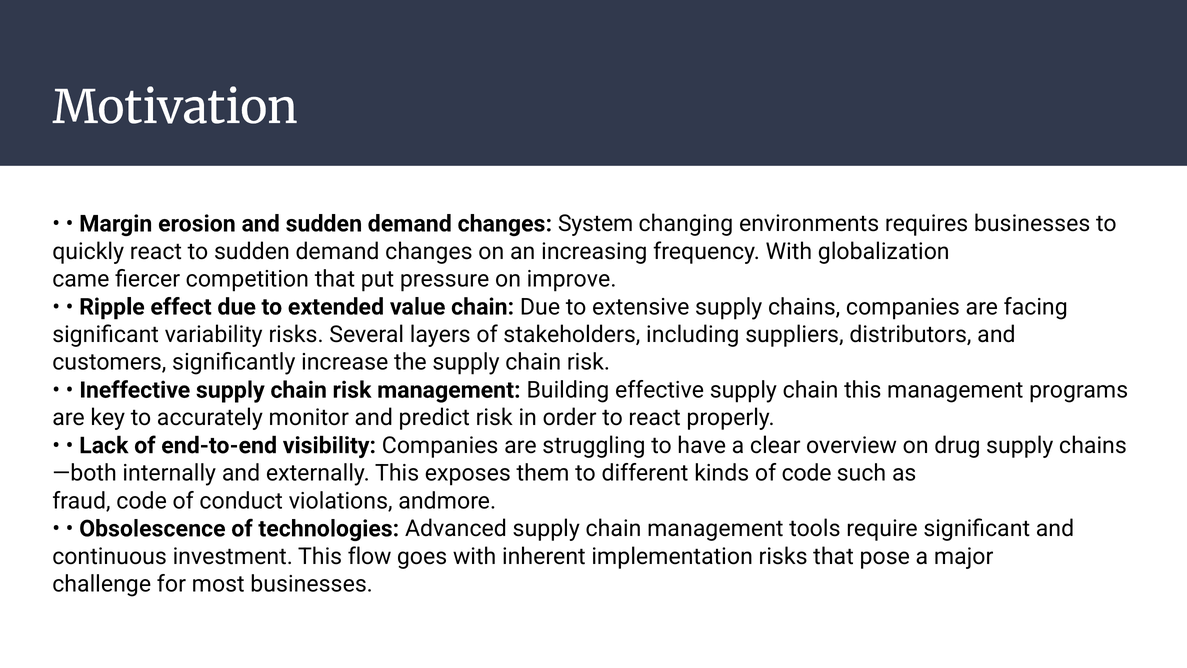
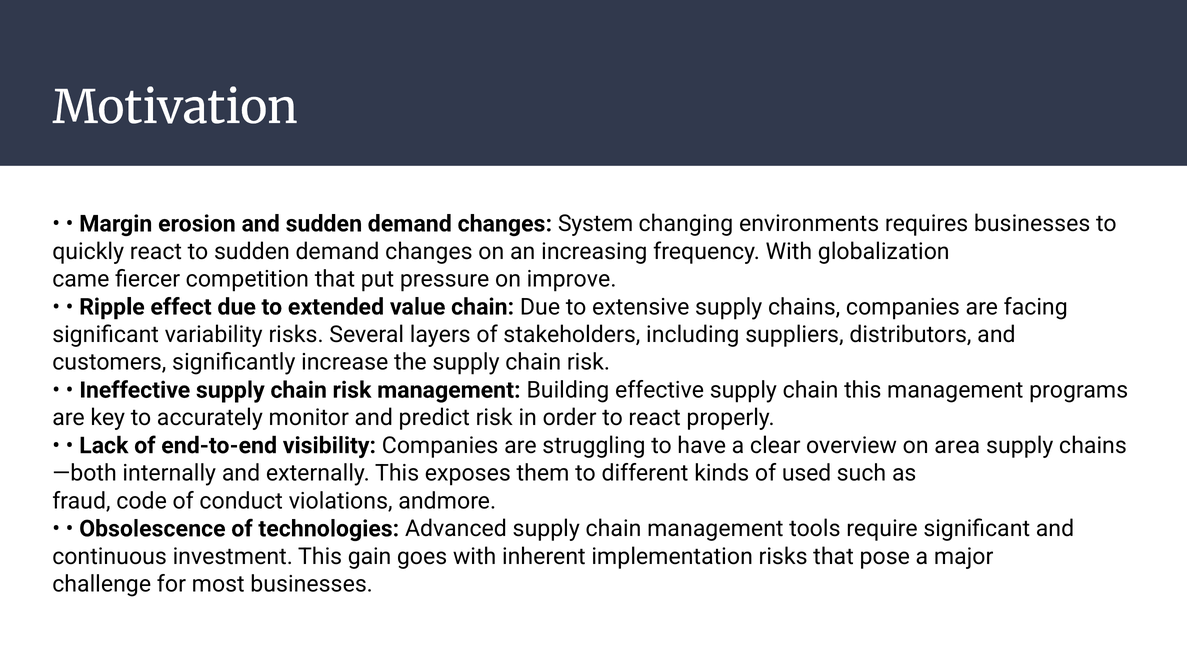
drug: drug -> area (957, 445)
of code: code -> used (807, 473)
flow: flow -> gain (370, 556)
